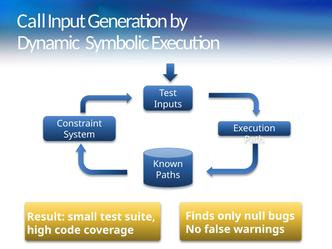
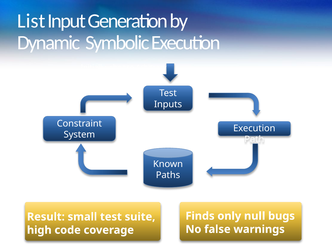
Call: Call -> List (31, 21)
